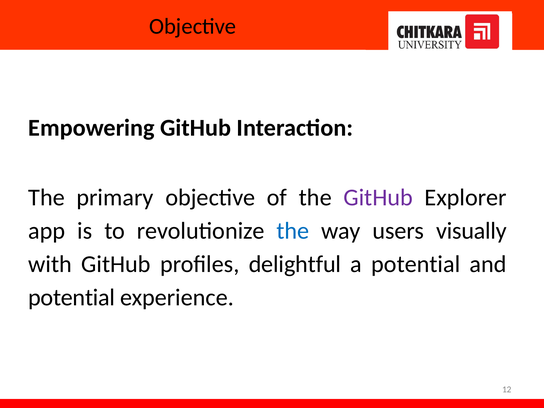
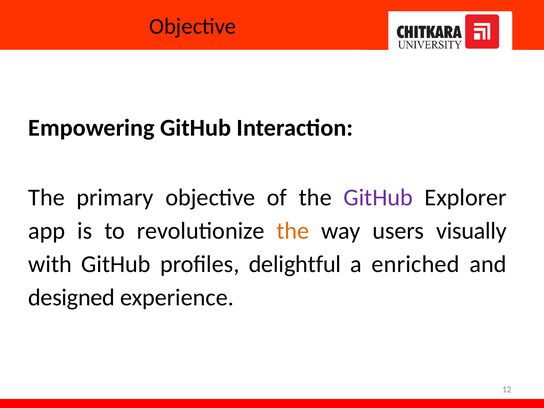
the colour: blue -> orange (293, 231)
a potential: potential -> enriched (416, 264)
potential: potential -> designed (72, 298)
